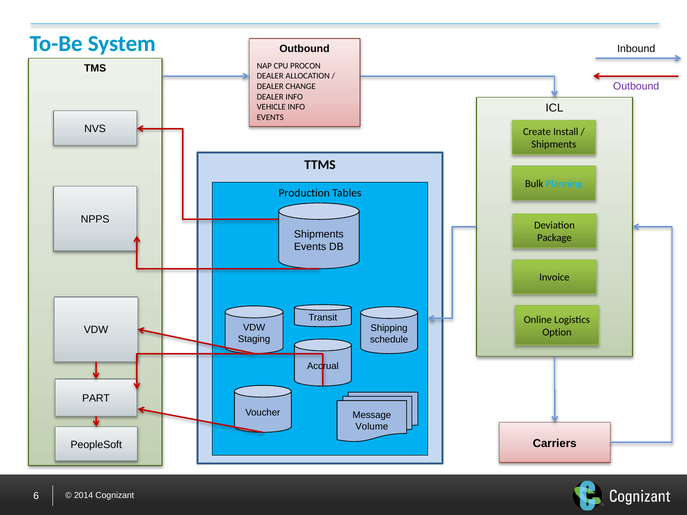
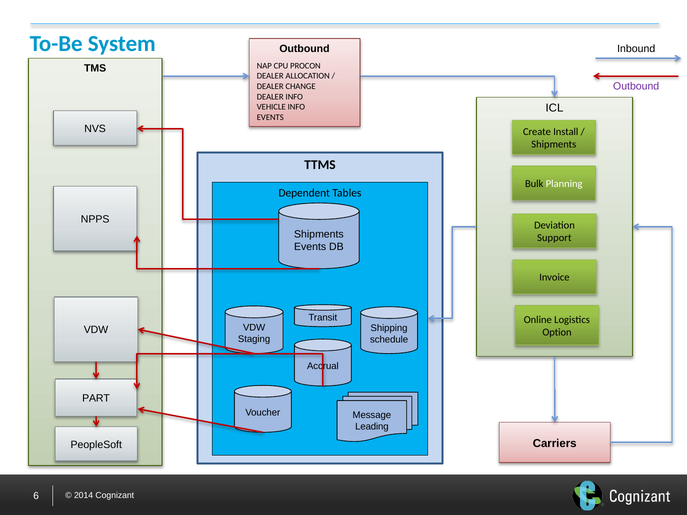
Planning colour: light blue -> white (564, 184)
Production: Production -> Dependent (304, 193)
Package: Package -> Support (554, 238)
Volume: Volume -> Leading (372, 427)
